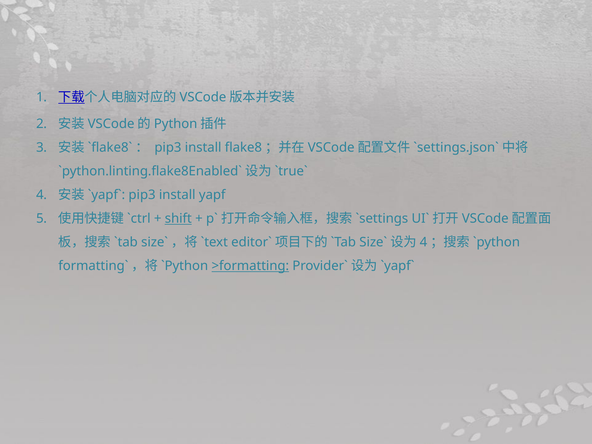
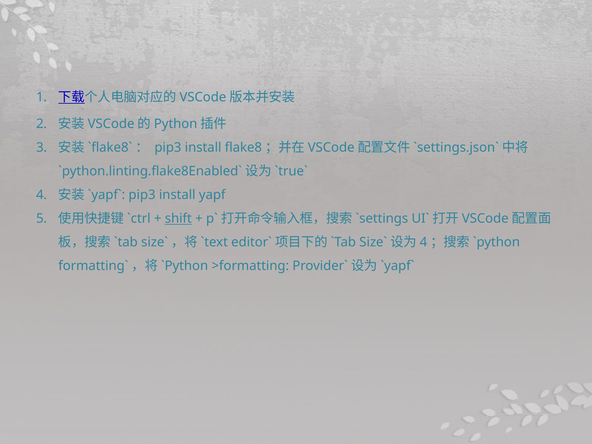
>formatting underline: present -> none (250, 266)
